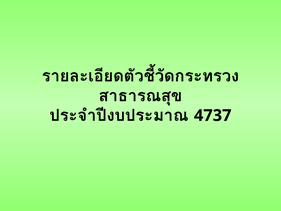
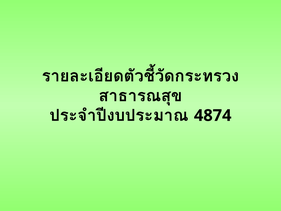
4737: 4737 -> 4874 (213, 115)
